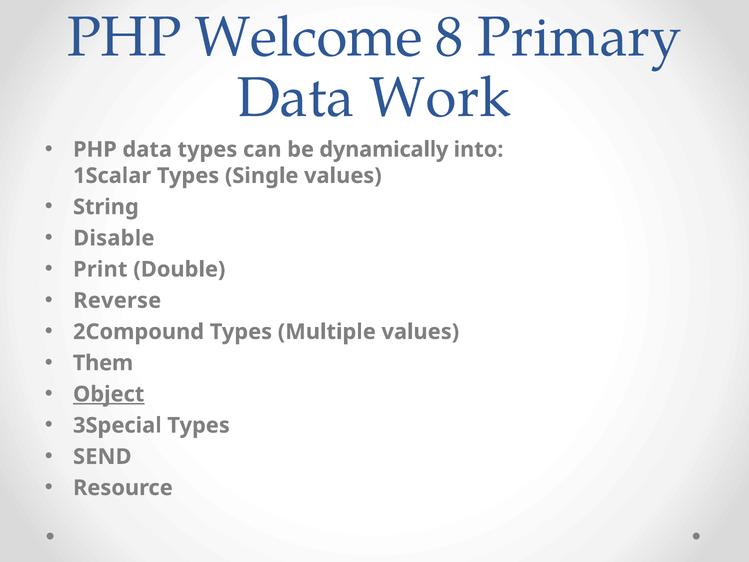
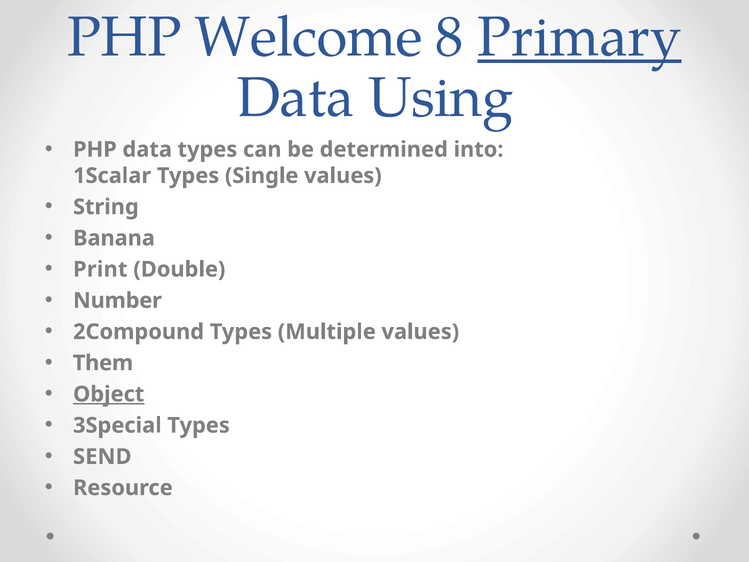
Primary underline: none -> present (579, 37)
Work: Work -> Using (441, 98)
dynamically: dynamically -> determined (384, 149)
Disable: Disable -> Banana (114, 238)
Reverse: Reverse -> Number (117, 300)
